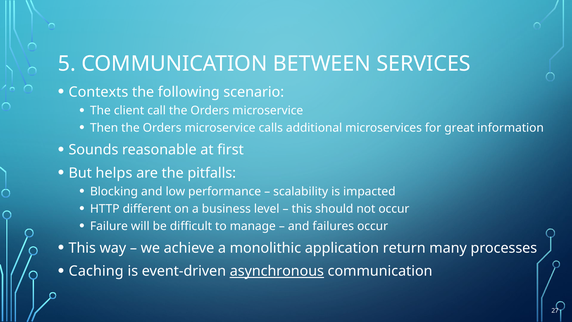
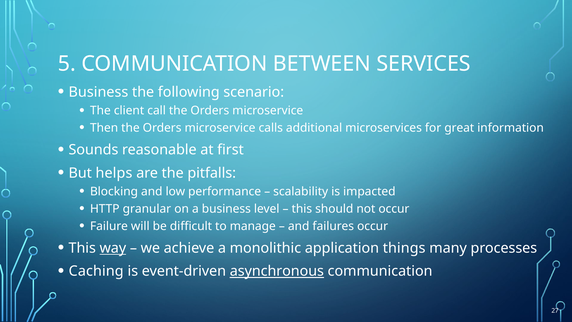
Contexts: Contexts -> Business (98, 92)
different: different -> granular (147, 209)
way underline: none -> present (113, 248)
return: return -> things (404, 248)
